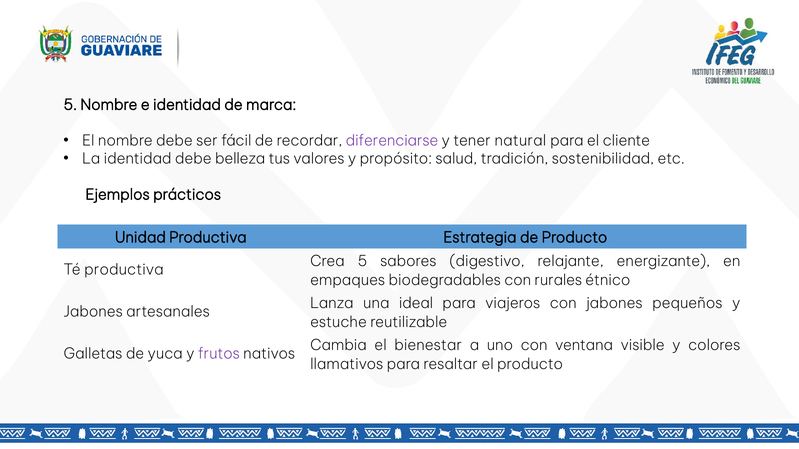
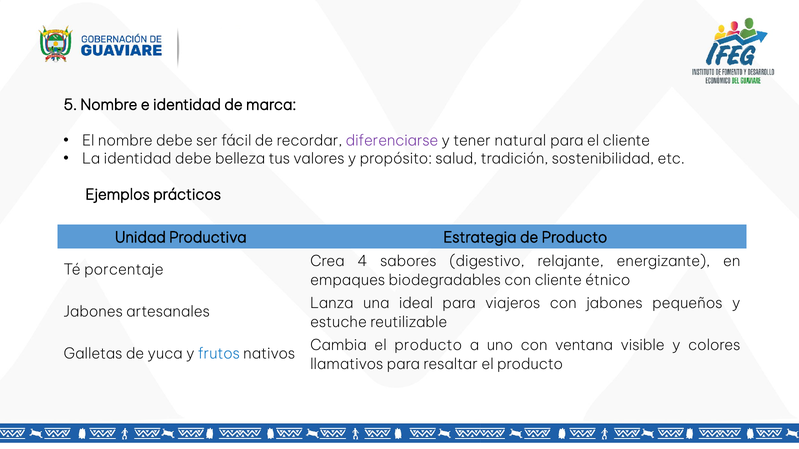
Crea 5: 5 -> 4 (362, 262)
Té productiva: productiva -> porcentaje (124, 270)
con rurales: rurales -> cliente (558, 281)
Cambia el bienestar: bienestar -> producto (428, 346)
frutos colour: purple -> blue (219, 354)
